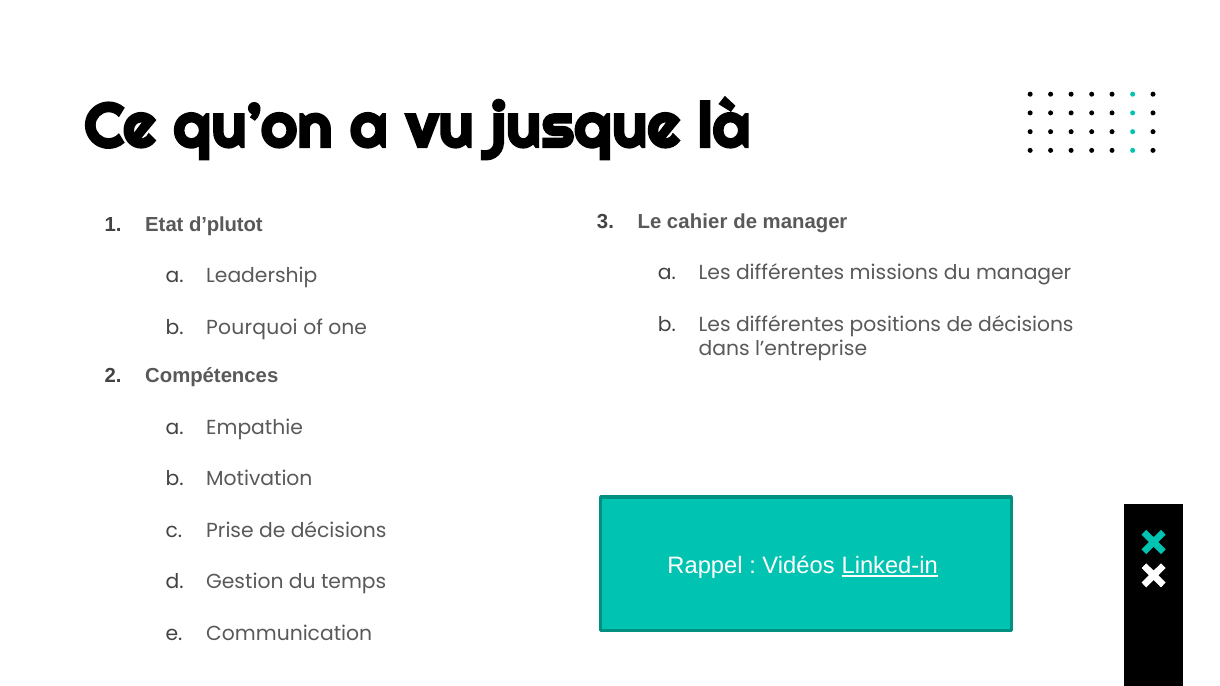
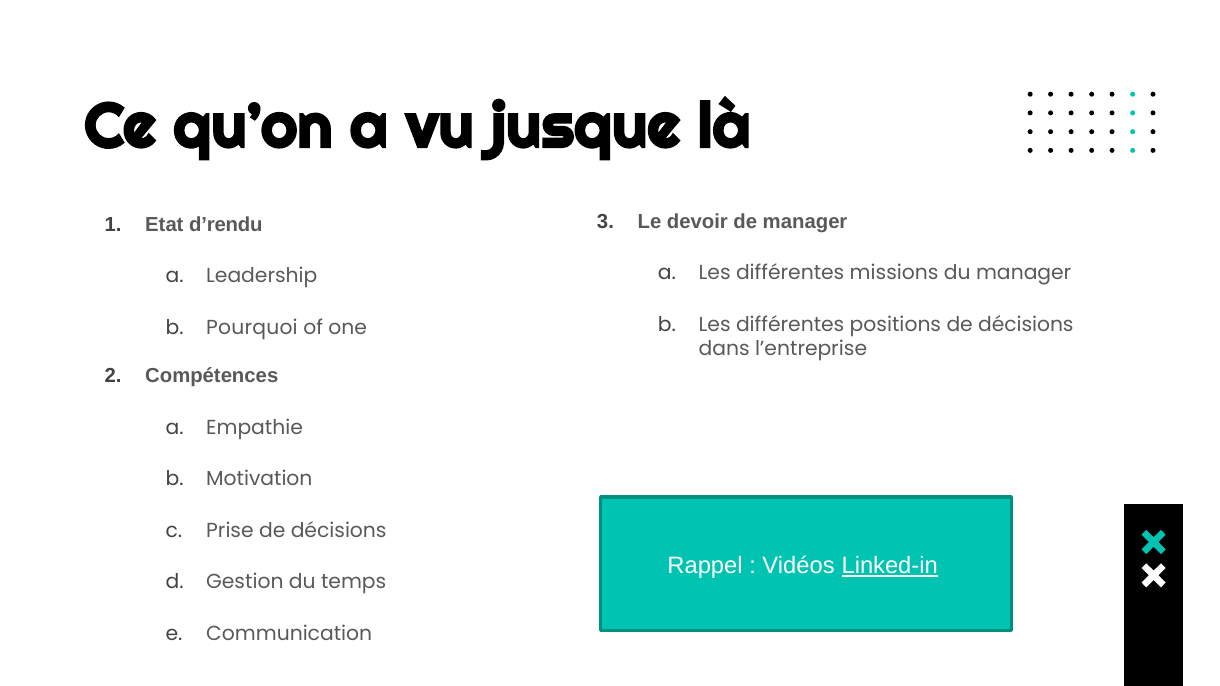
cahier: cahier -> devoir (697, 222)
d’plutot: d’plutot -> d’rendu (226, 225)
